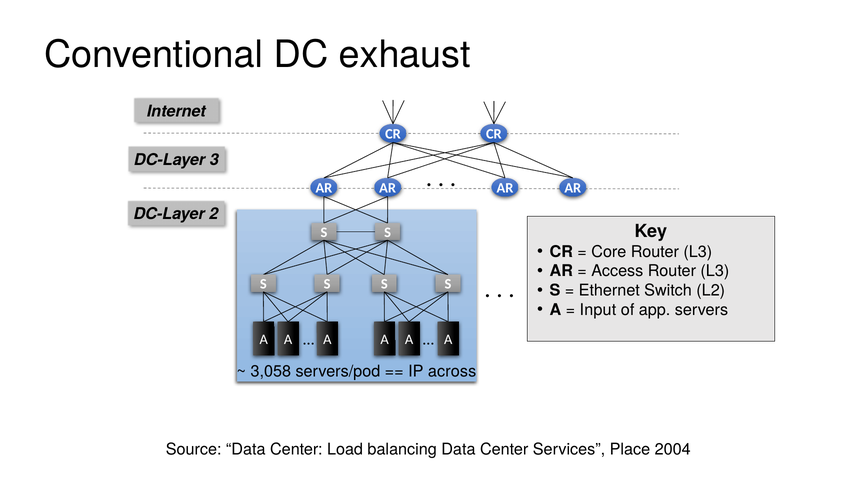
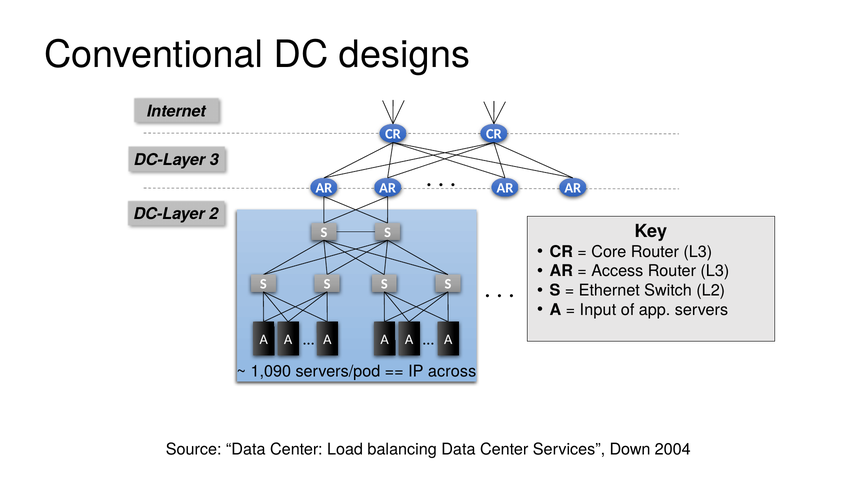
exhaust: exhaust -> designs (405, 55)
3,058: 3,058 -> 1,090 (271, 371)
Place: Place -> Down (630, 449)
